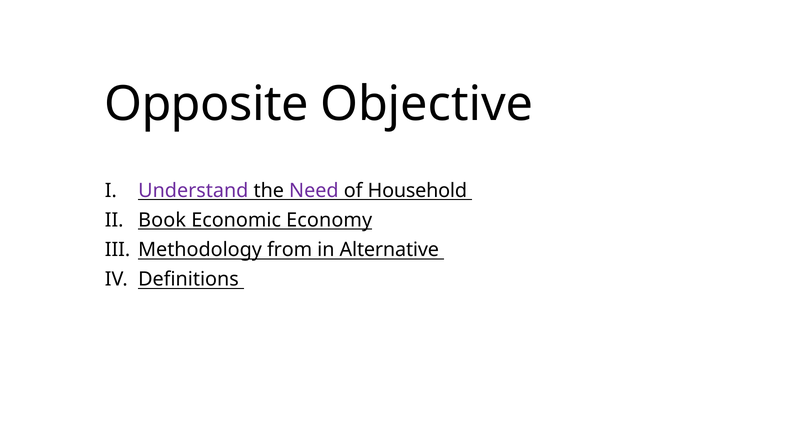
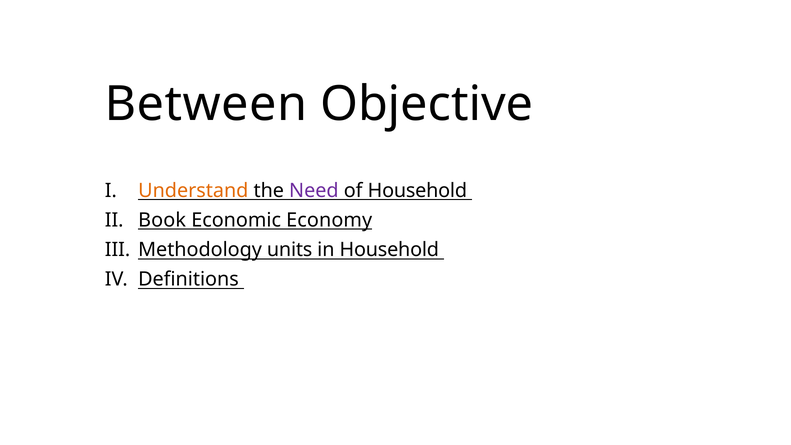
Opposite: Opposite -> Between (206, 104)
Understand colour: purple -> orange (193, 191)
from: from -> units (290, 250)
in Alternative: Alternative -> Household (389, 250)
